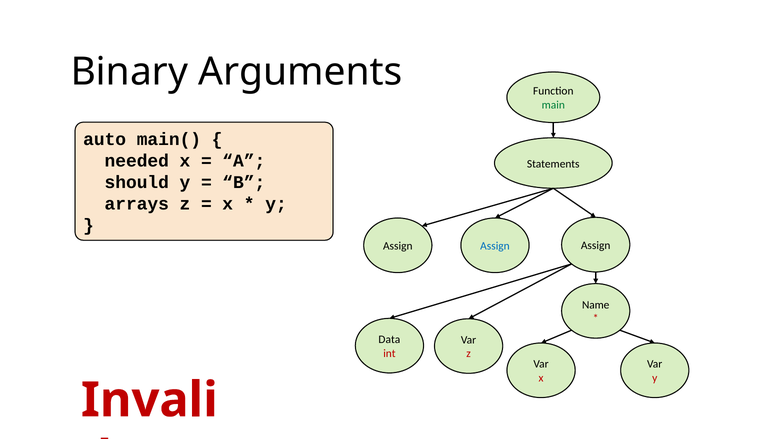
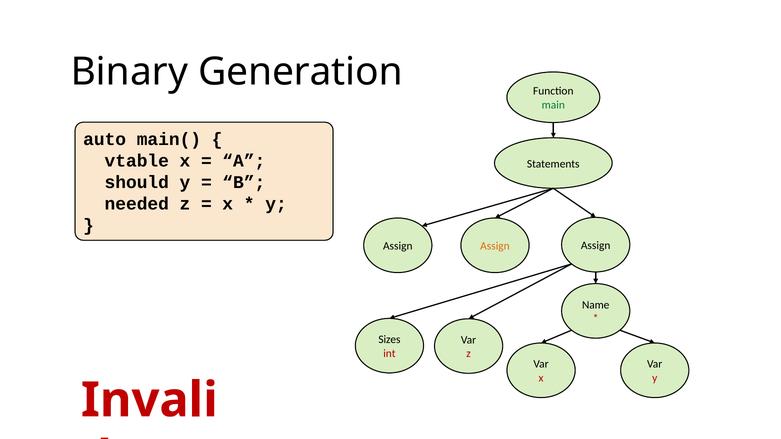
Arguments: Arguments -> Generation (300, 72)
needed: needed -> vtable (137, 161)
arrays: arrays -> needed (137, 204)
Assign colour: blue -> orange (495, 246)
Data: Data -> Sizes (389, 340)
